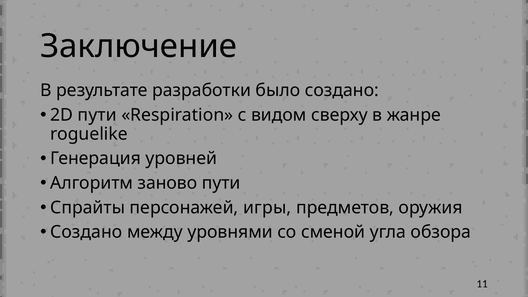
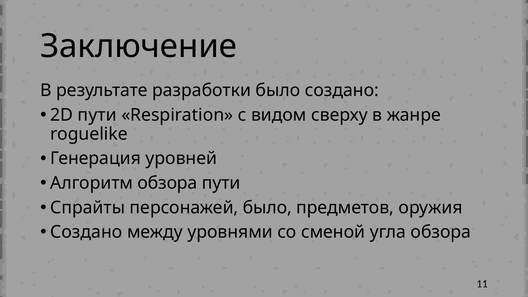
Алгоритм заново: заново -> обзора (167, 183)
персонажей игры: игры -> было (267, 208)
